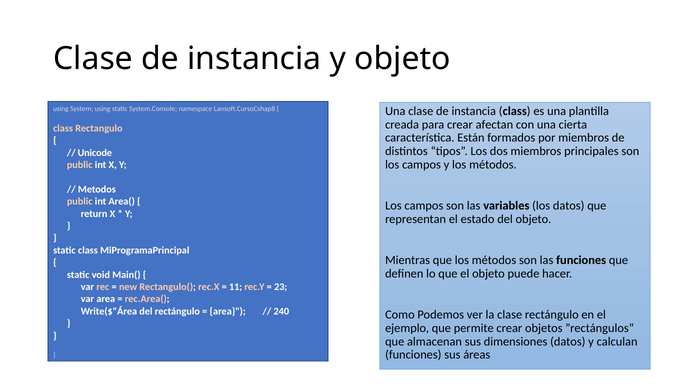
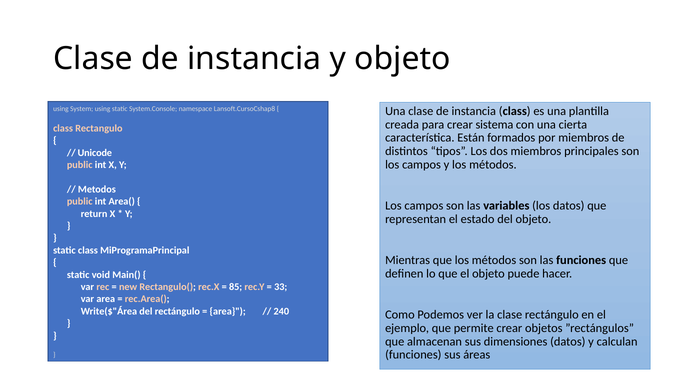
afectan: afectan -> sistema (494, 125)
11: 11 -> 85 (236, 287)
23: 23 -> 33 (281, 287)
